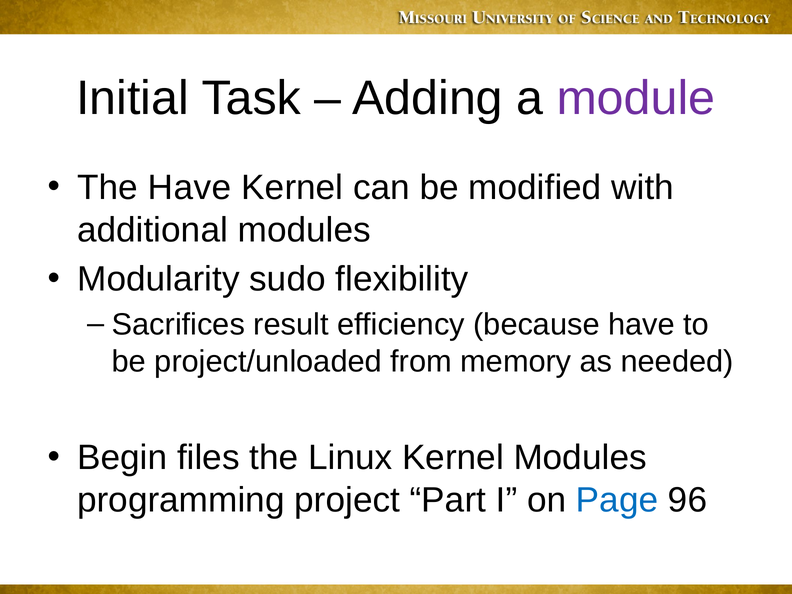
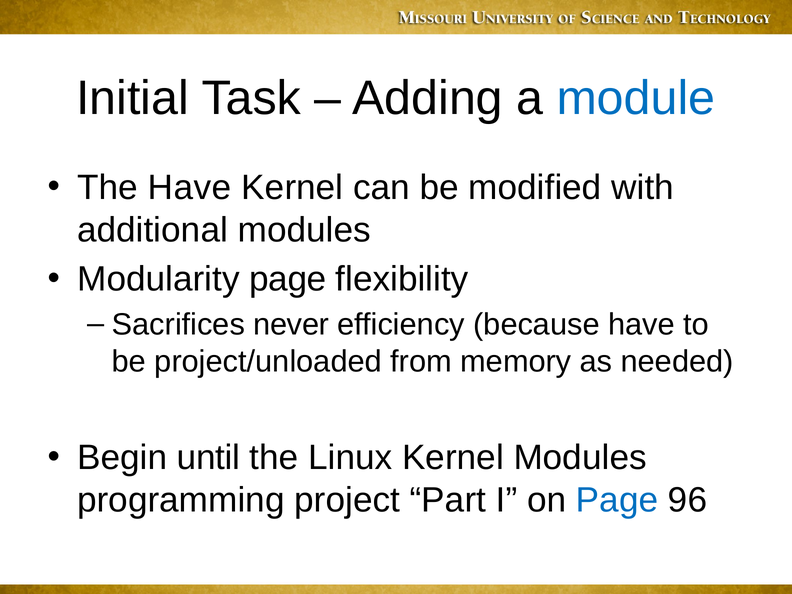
module colour: purple -> blue (636, 98)
Modularity sudo: sudo -> page (288, 279)
result: result -> never (291, 325)
files: files -> until (209, 458)
